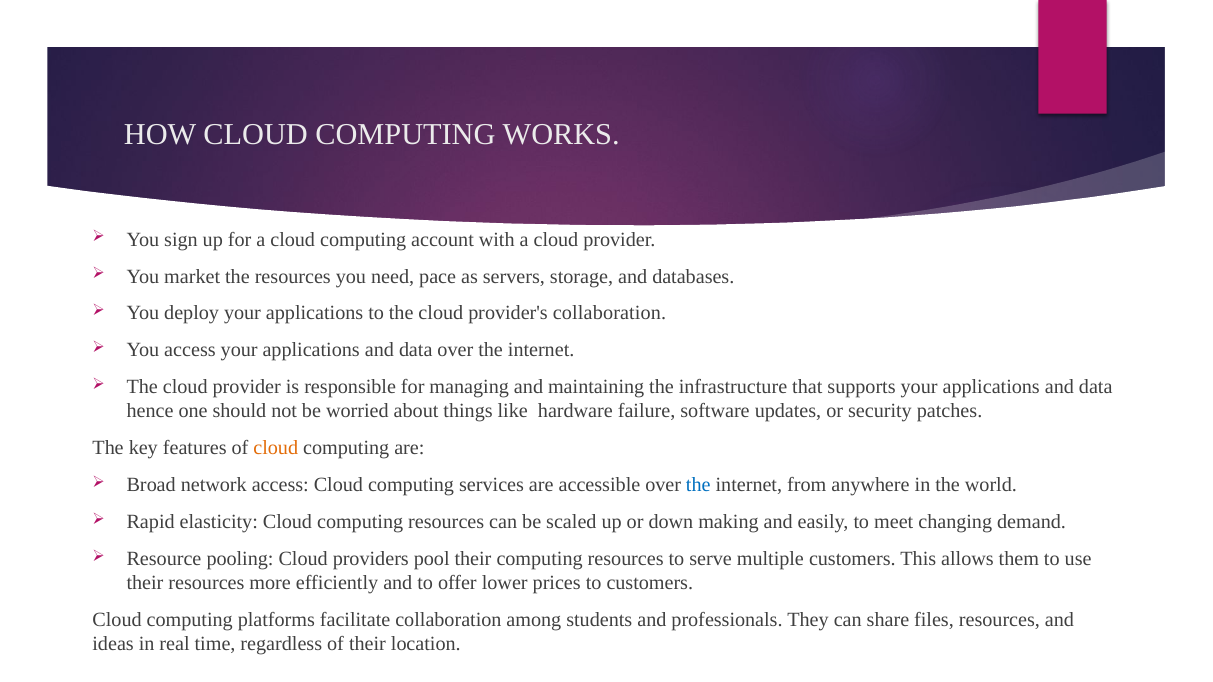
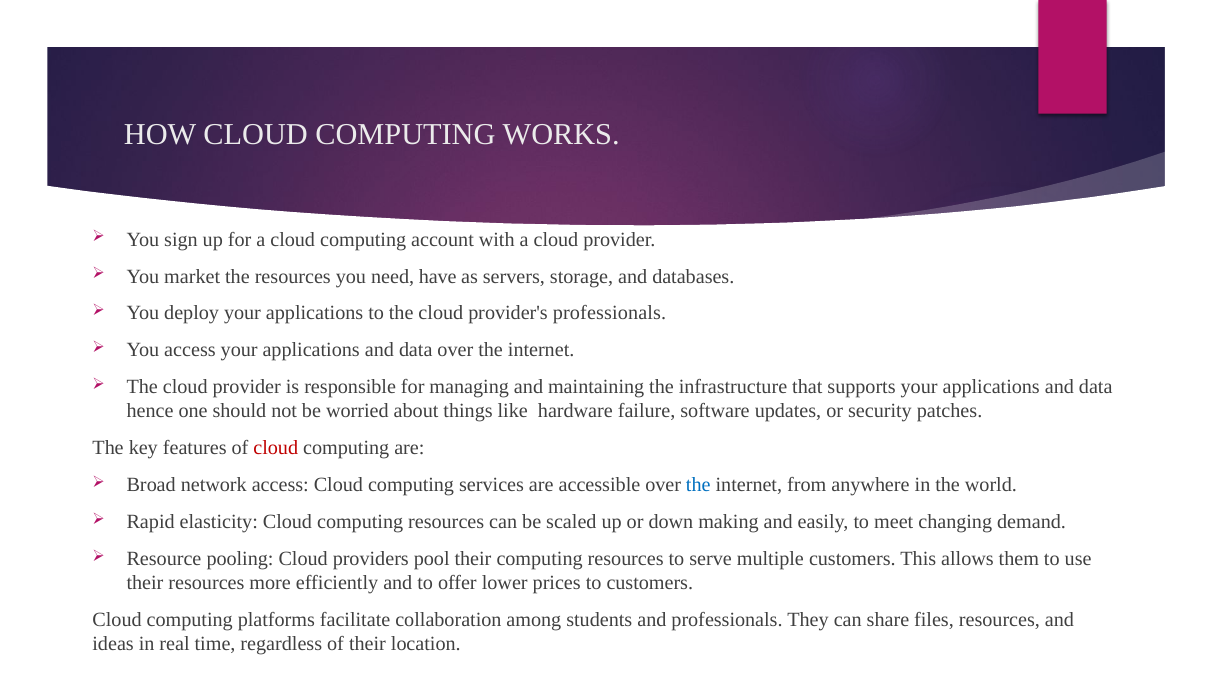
pace: pace -> have (438, 276)
provider's collaboration: collaboration -> professionals (610, 313)
cloud colour: orange -> red (276, 448)
